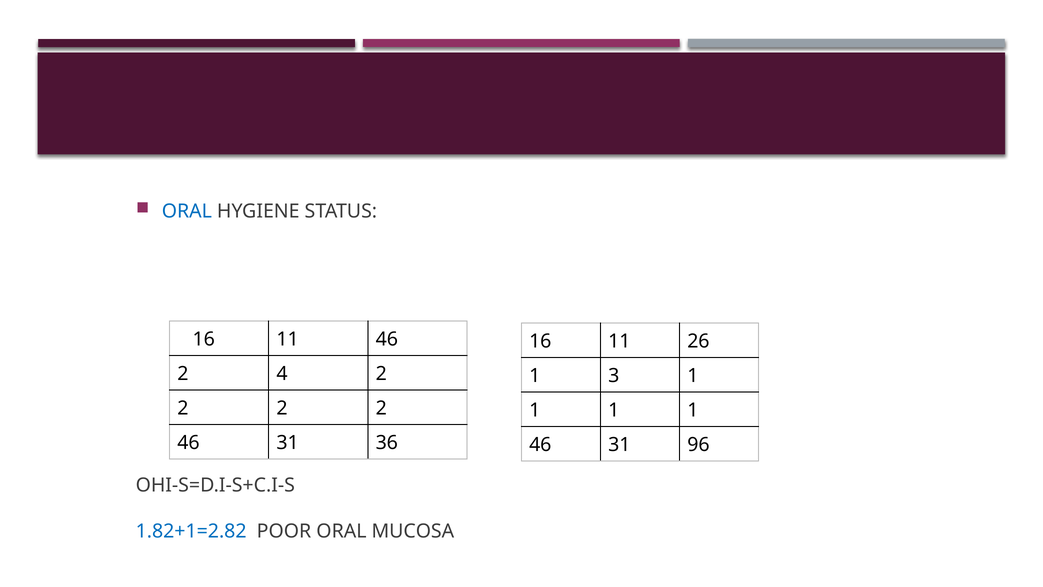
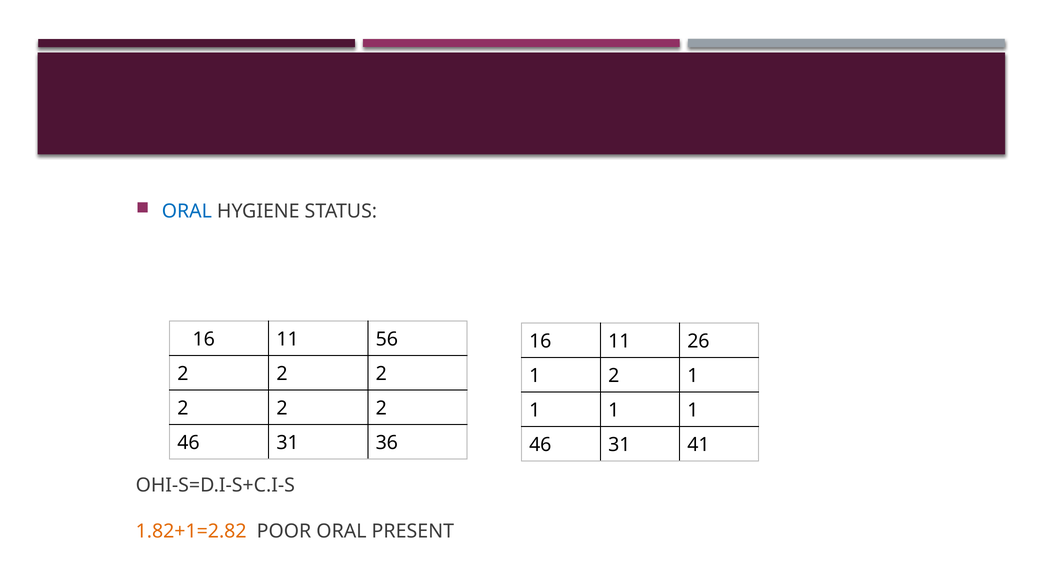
11 46: 46 -> 56 (387, 339)
4: 4 -> 2 (282, 374)
1 3: 3 -> 2 (614, 376)
96: 96 -> 41 (698, 445)
1.82+1=2.82 colour: blue -> orange (191, 531)
MUCOSA: MUCOSA -> PRESENT (413, 531)
